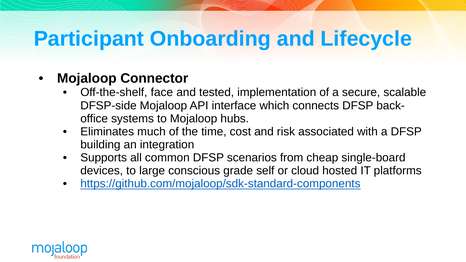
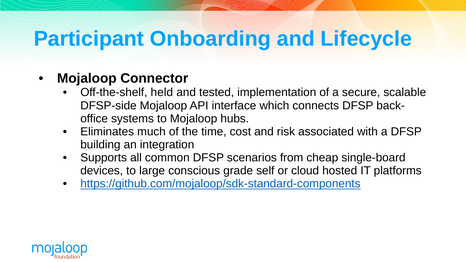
face: face -> held (162, 93)
